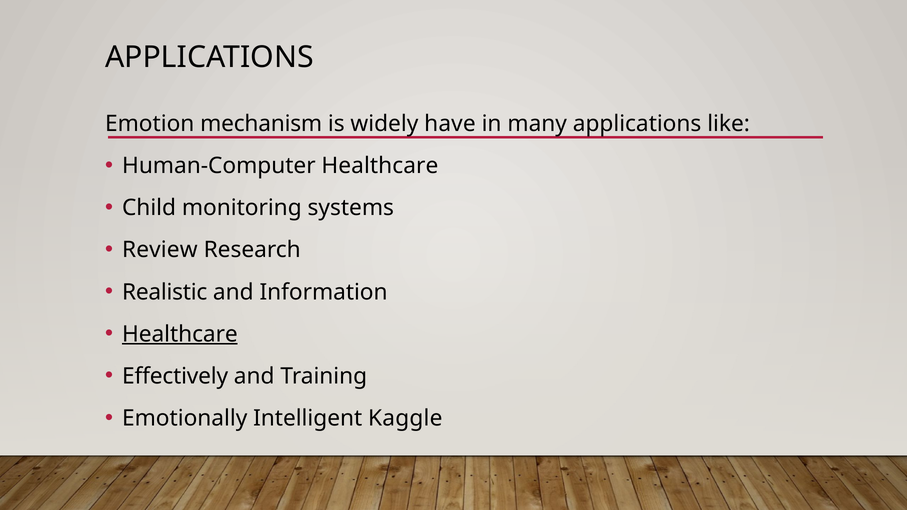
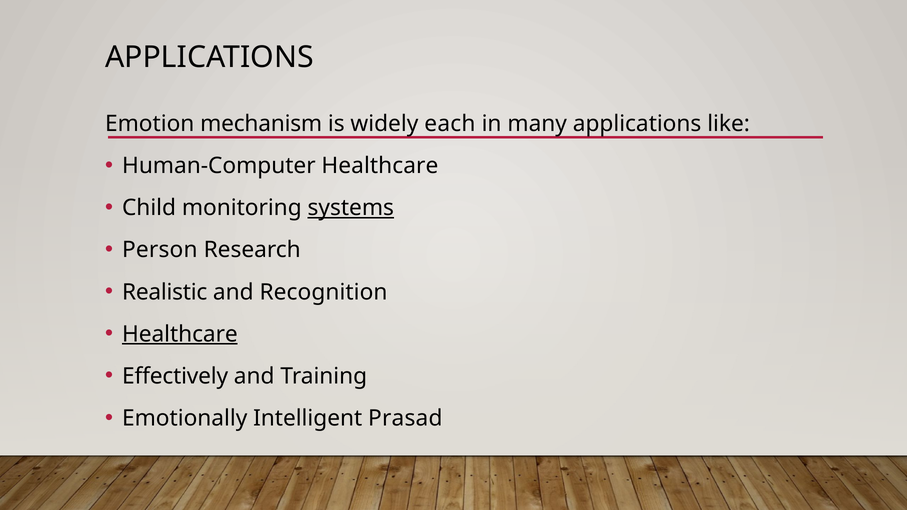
have: have -> each (450, 124)
systems underline: none -> present (351, 208)
Review: Review -> Person (160, 250)
Information: Information -> Recognition (324, 292)
Kaggle: Kaggle -> Prasad (405, 418)
